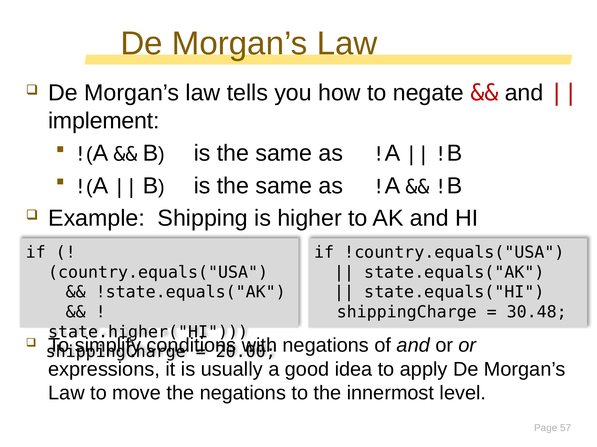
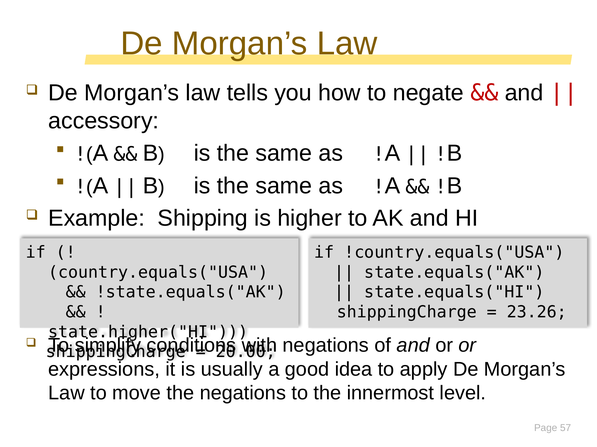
implement: implement -> accessory (104, 121)
30.48: 30.48 -> 23.26 (537, 313)
